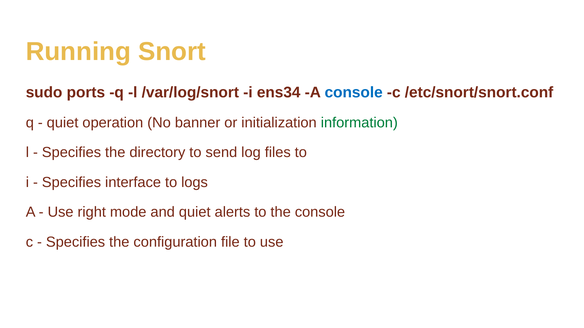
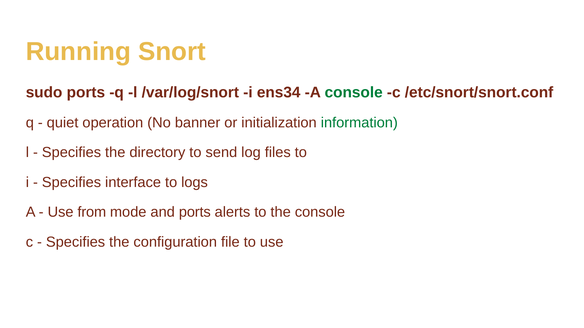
console colour: blue -> green (354, 92)
right: right -> from (92, 212)
and quiet: quiet -> ports (195, 212)
